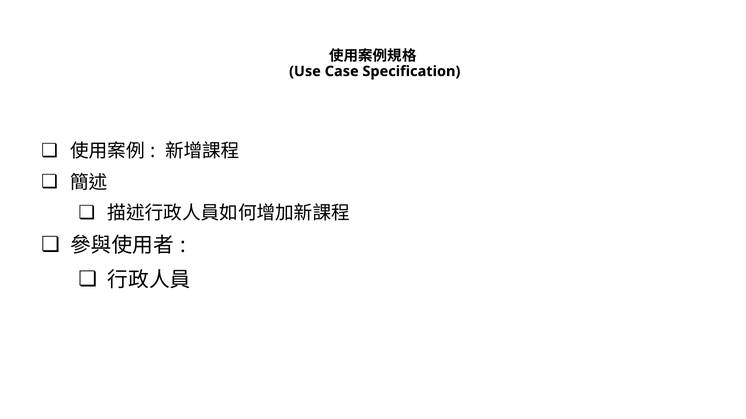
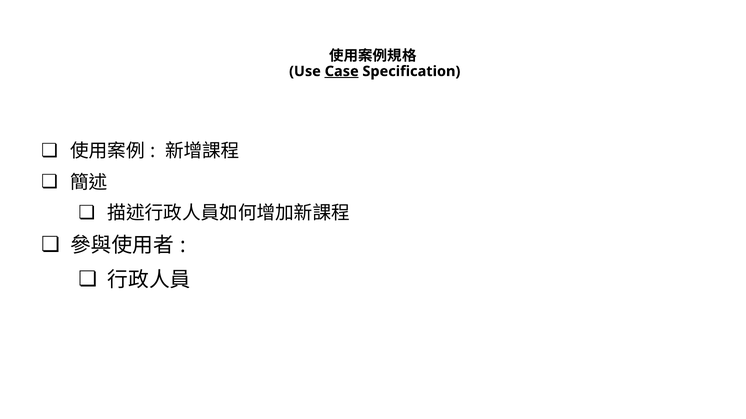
Case underline: none -> present (342, 71)
